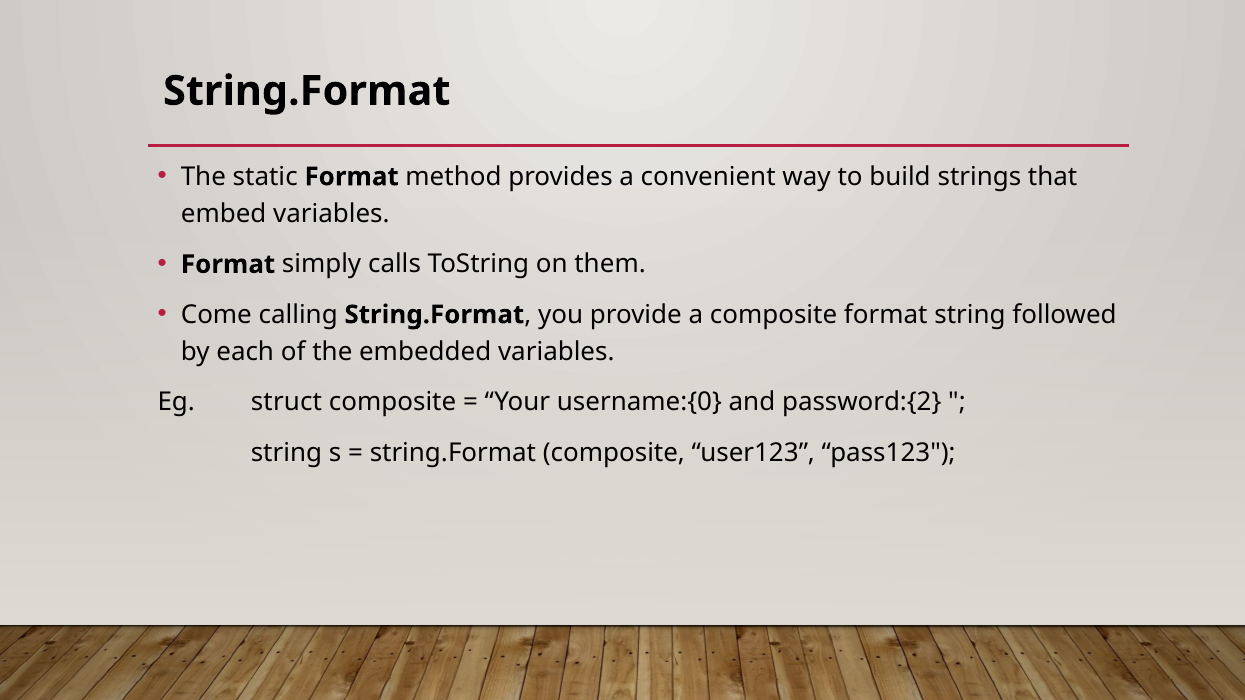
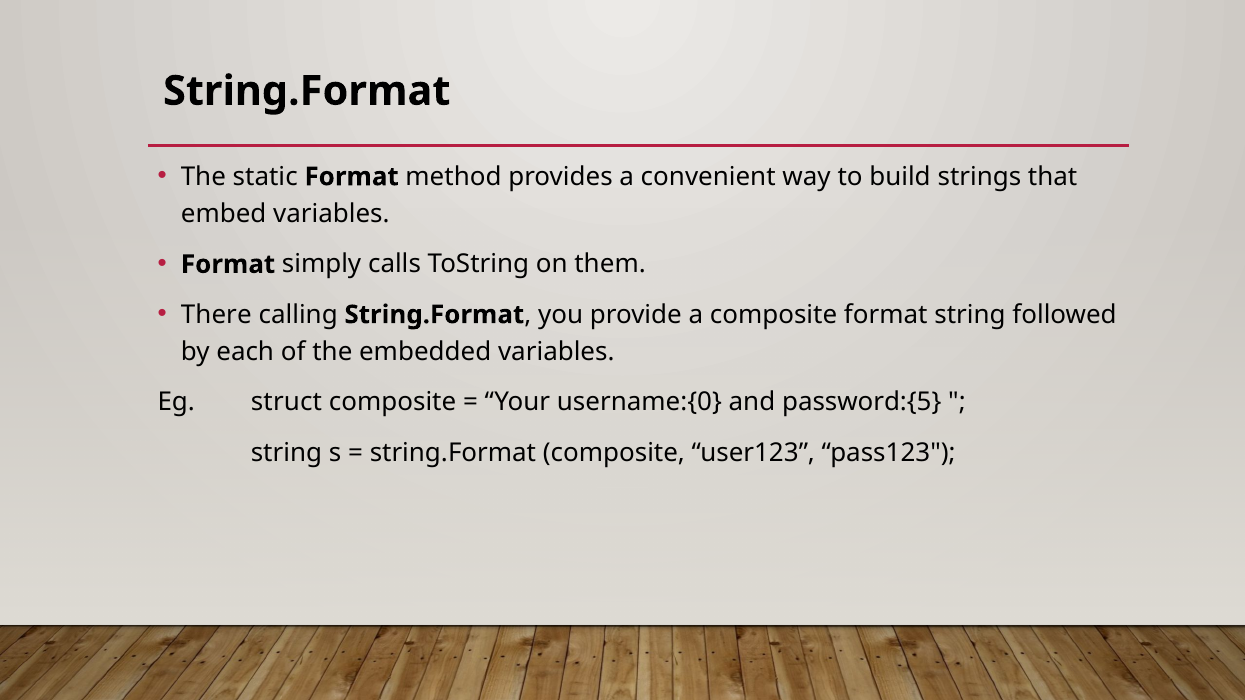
Come: Come -> There (216, 315)
password:{2: password:{2 -> password:{5 (862, 402)
